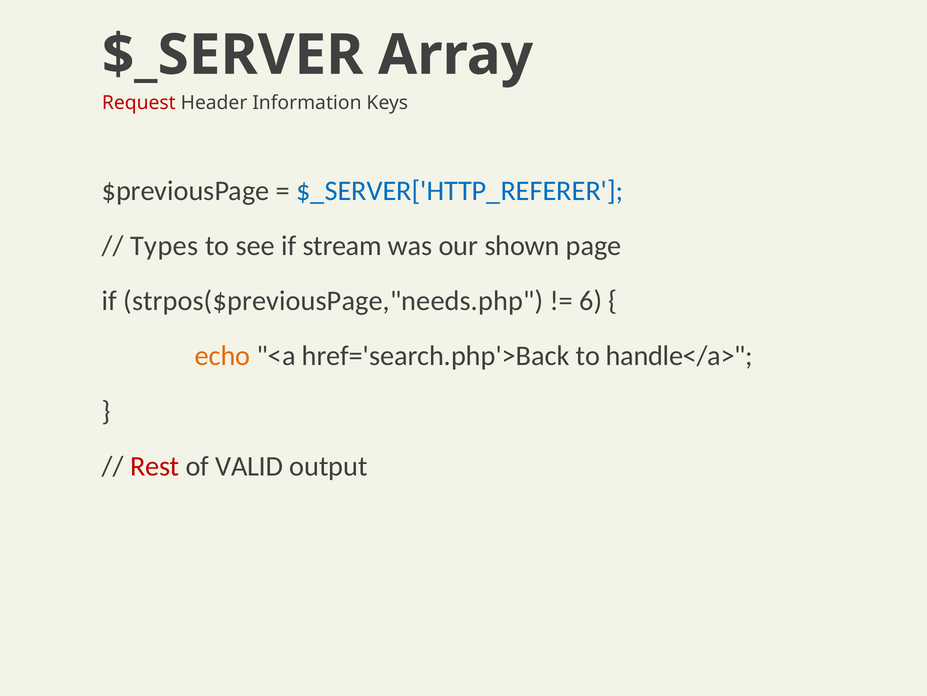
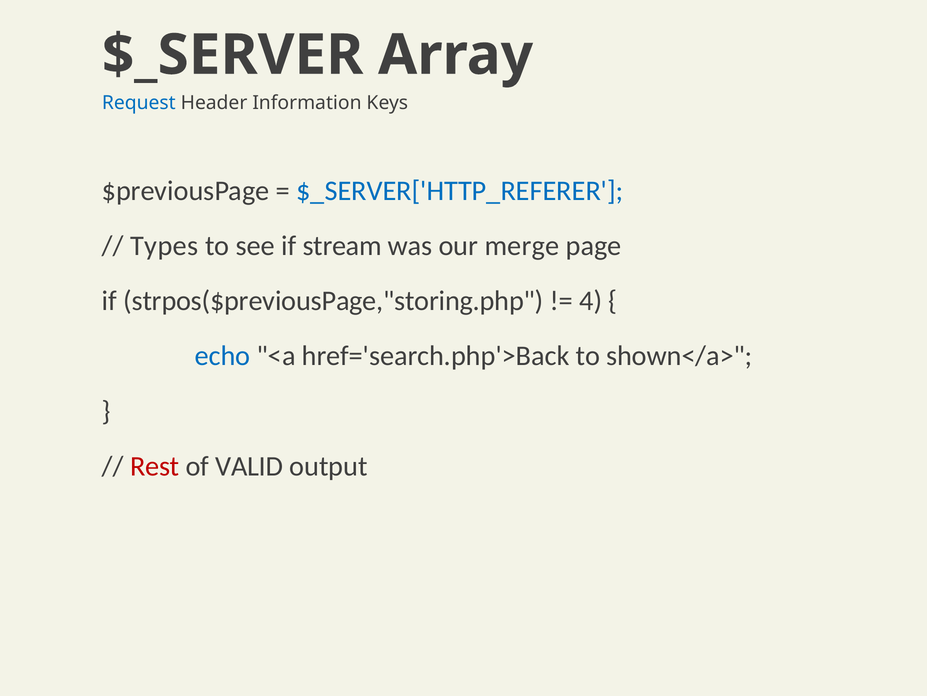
Request colour: red -> blue (139, 103)
shown: shown -> merge (522, 246)
strpos($previousPage,"needs.php: strpos($previousPage,"needs.php -> strpos($previousPage,"storing.php (333, 301)
6: 6 -> 4 (591, 301)
echo colour: orange -> blue (223, 356)
handle</a>: handle</a> -> shown</a> (679, 356)
